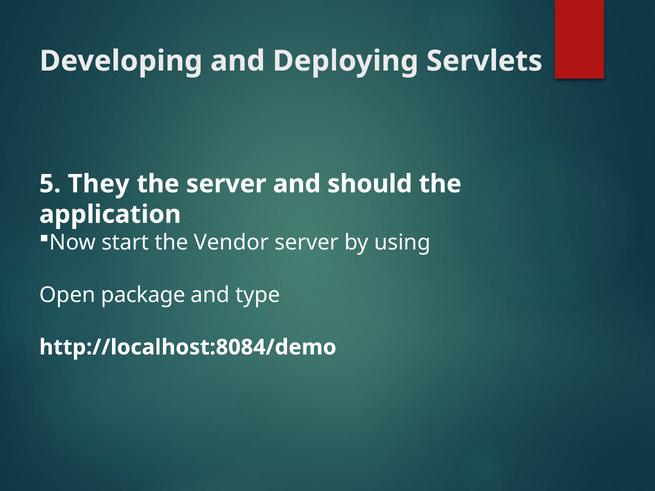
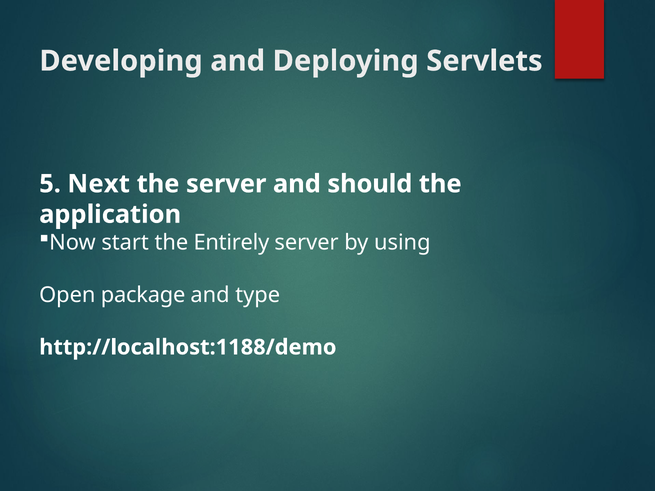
They: They -> Next (99, 184)
Vendor: Vendor -> Entirely (231, 243)
http://localhost:8084/demo: http://localhost:8084/demo -> http://localhost:1188/demo (188, 347)
